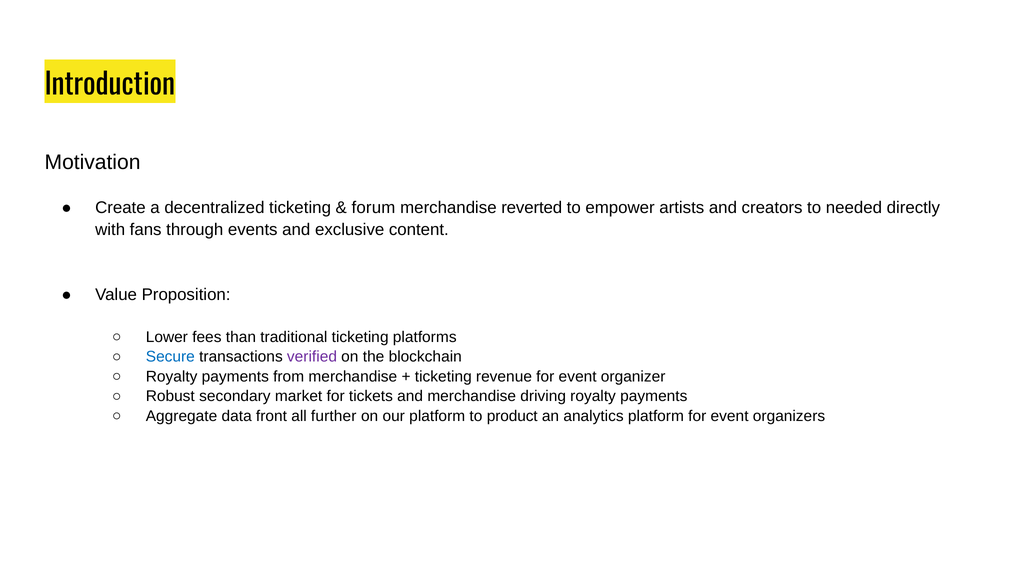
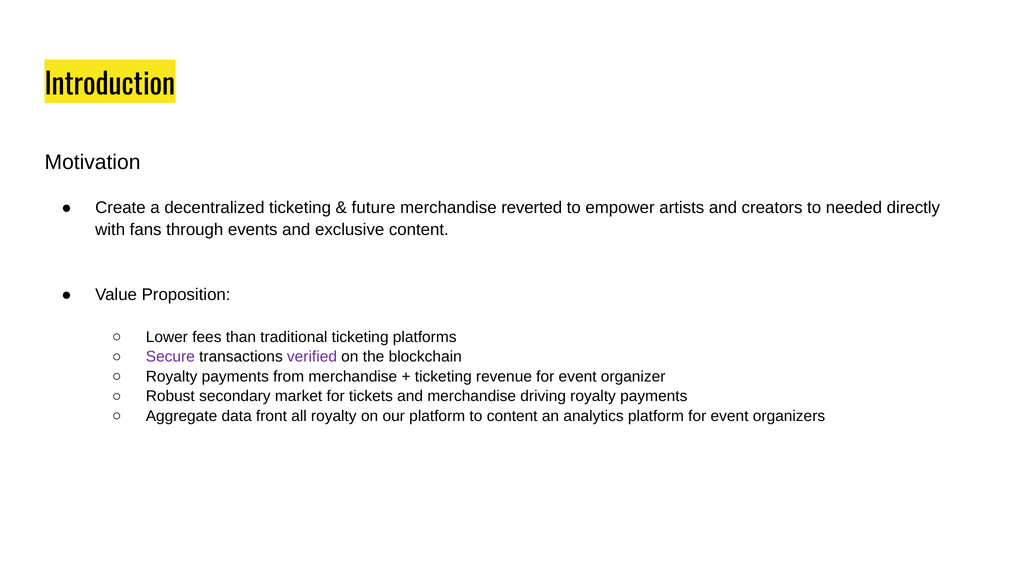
forum: forum -> future (373, 208)
Secure colour: blue -> purple (170, 357)
all further: further -> royalty (334, 416)
to product: product -> content (512, 416)
